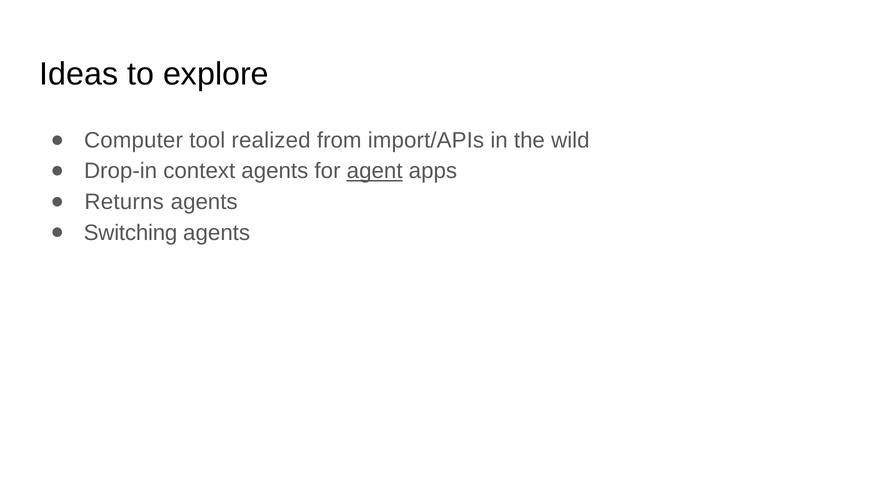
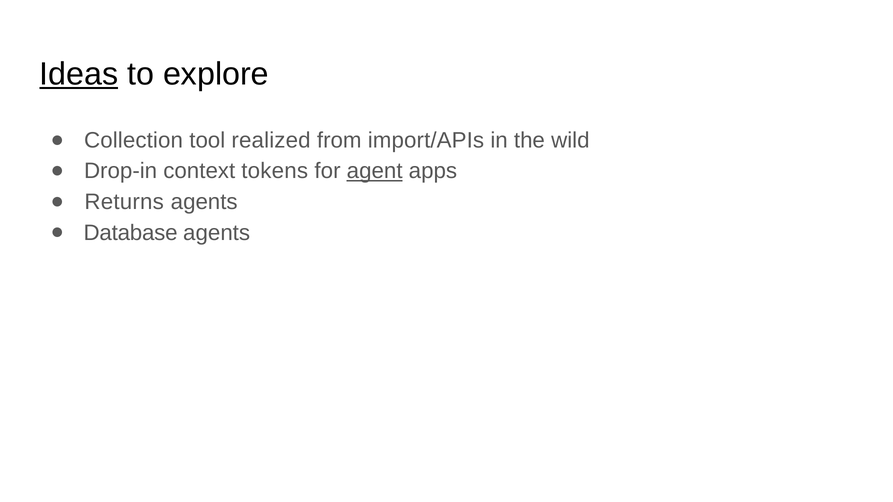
Ideas underline: none -> present (79, 74)
Computer: Computer -> Collection (134, 140)
context agents: agents -> tokens (275, 171)
Switching: Switching -> Database (131, 233)
